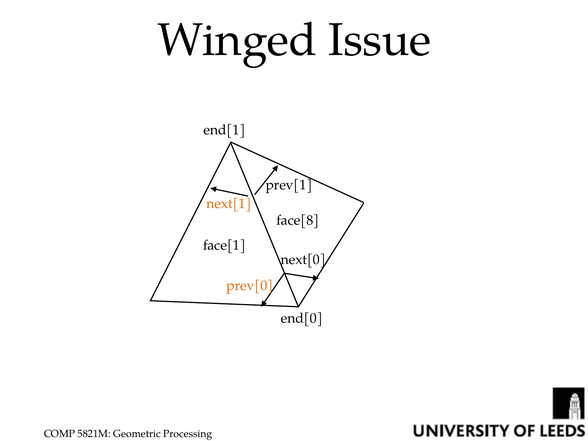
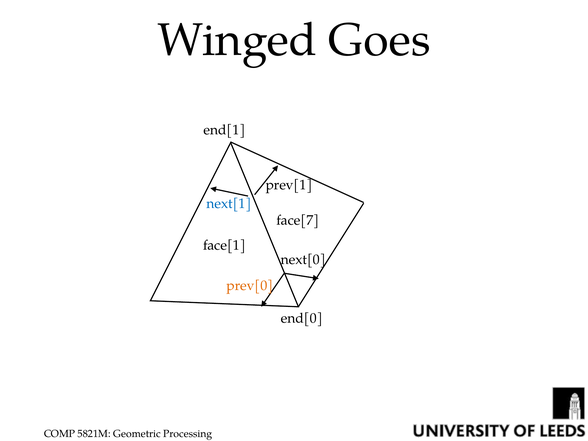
Issue: Issue -> Goes (379, 40)
next[1 colour: orange -> blue (229, 204)
face[8: face[8 -> face[7 (298, 220)
